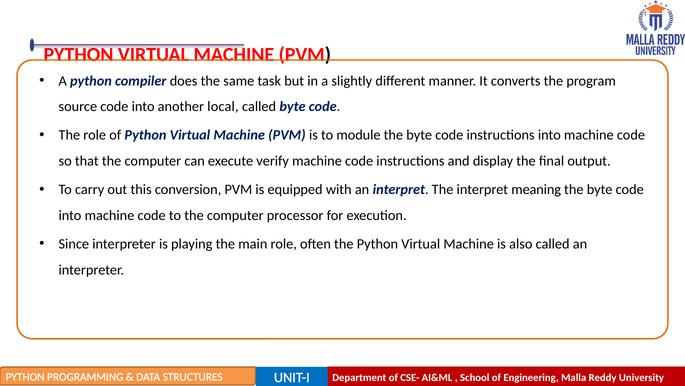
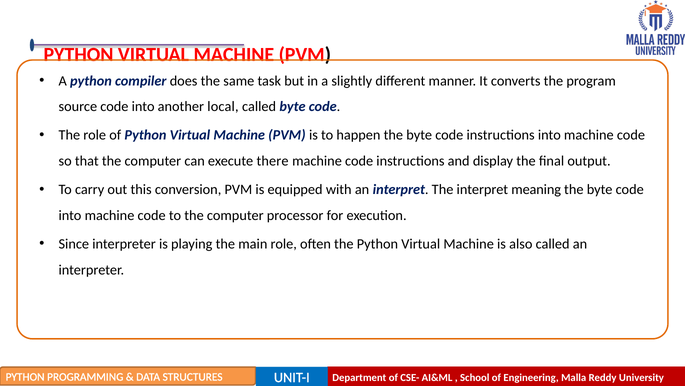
module: module -> happen (358, 135)
verify: verify -> there (273, 161)
